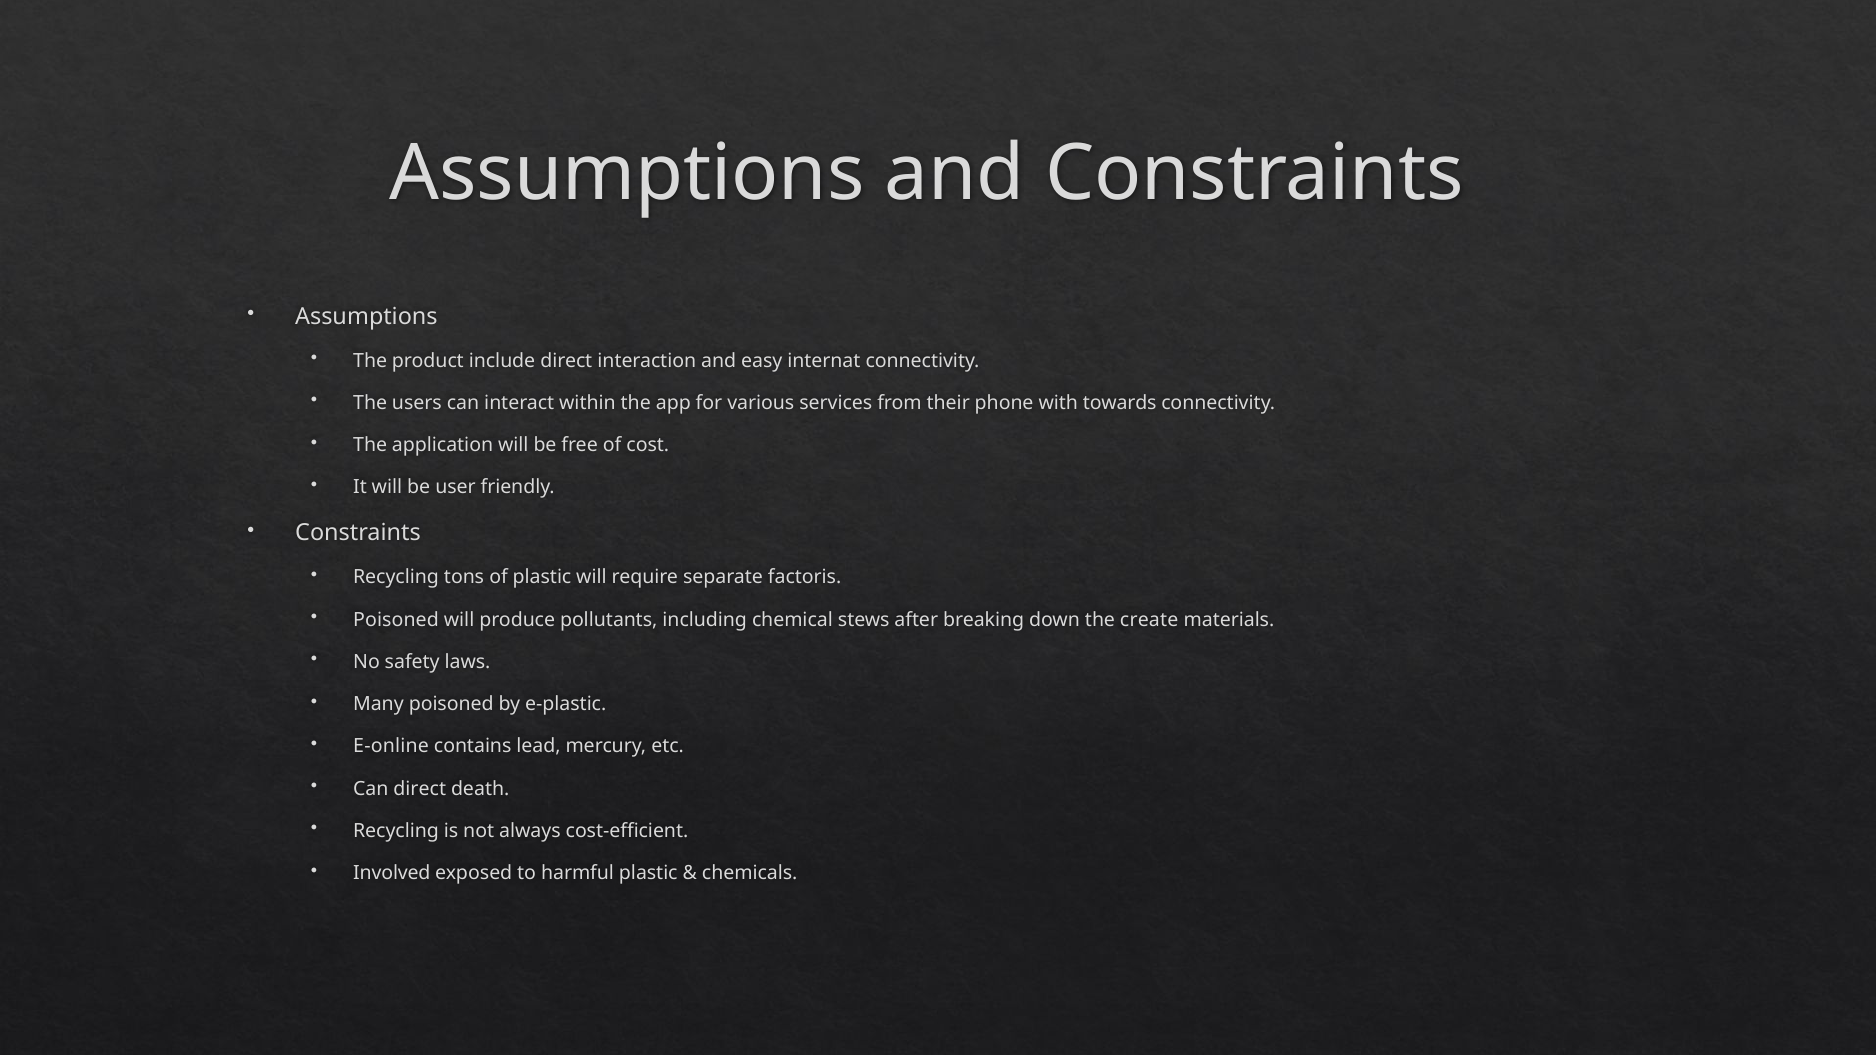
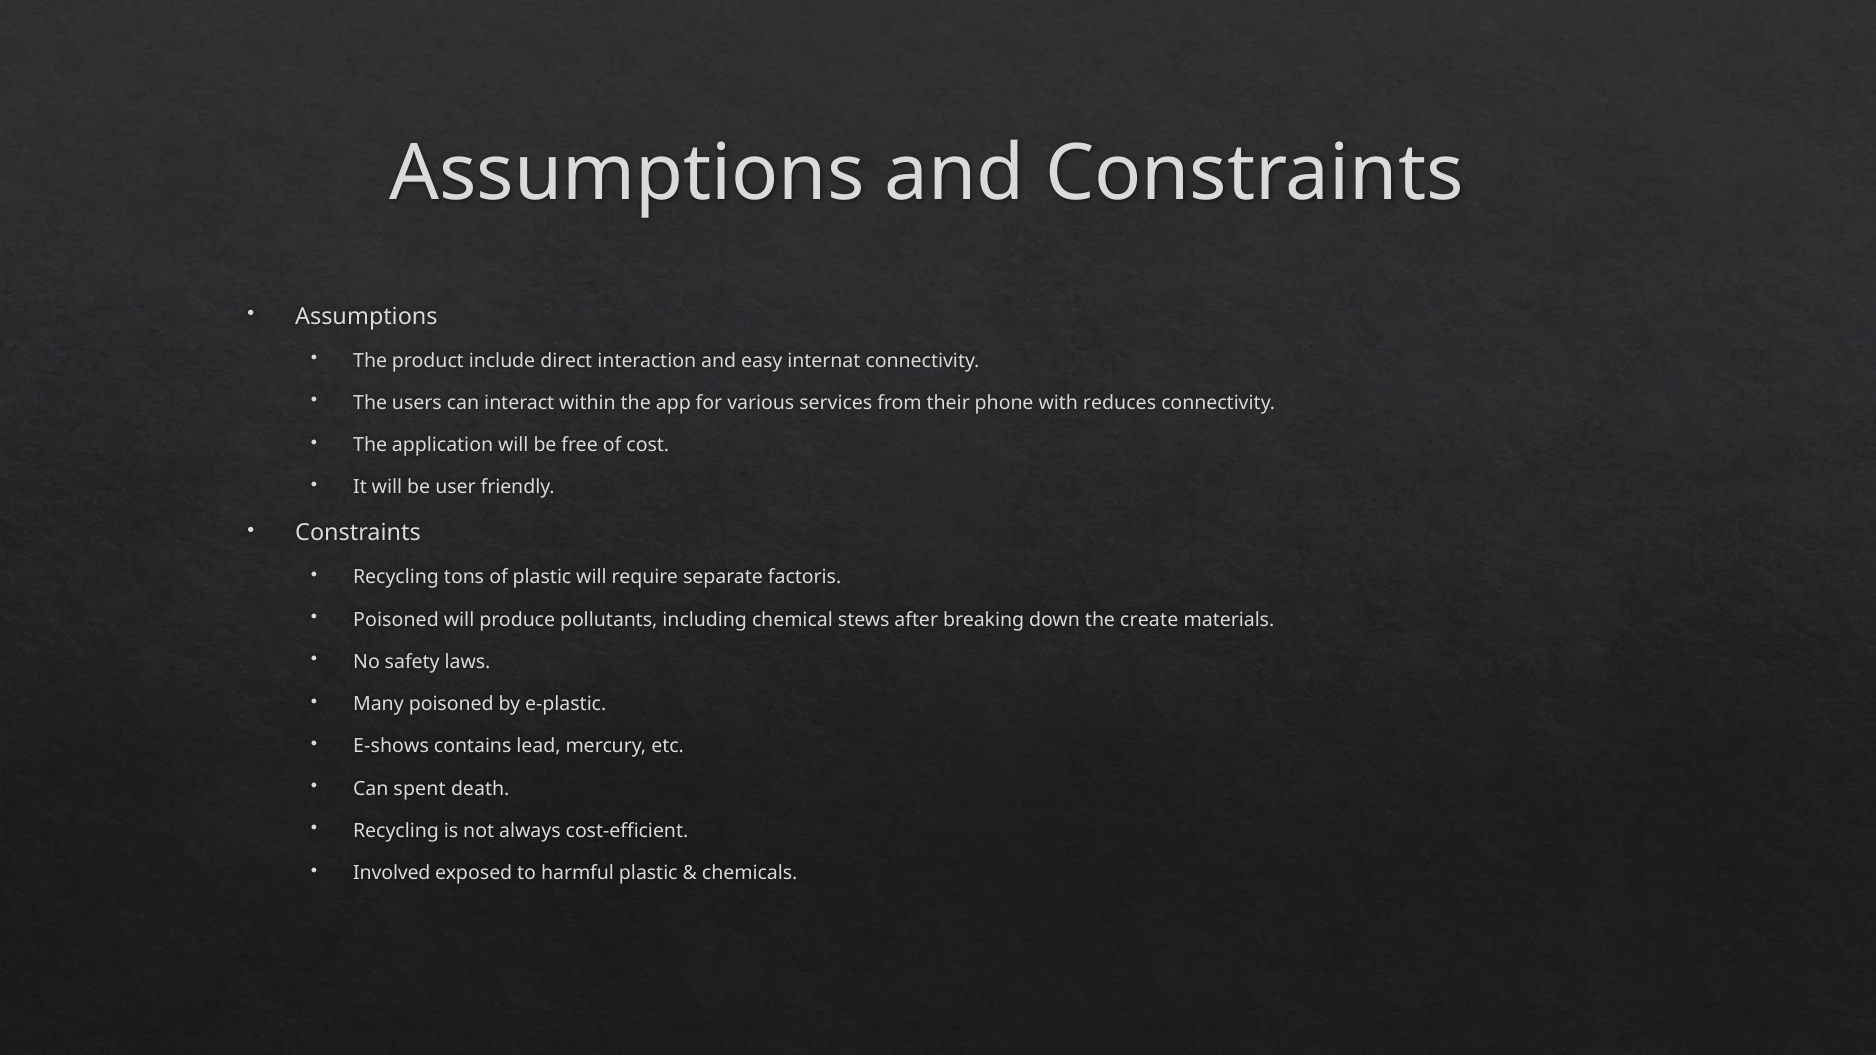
towards: towards -> reduces (1120, 403)
E-online: E-online -> E-shows (391, 747)
Can direct: direct -> spent (420, 789)
